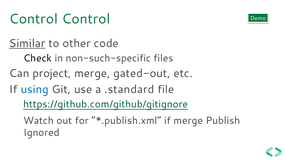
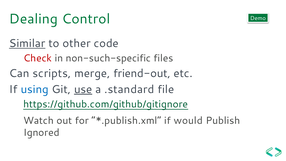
Control: Control -> Dealing (33, 19)
Check colour: black -> red (38, 58)
project: project -> scripts (52, 73)
gated-out: gated-out -> friend-out (142, 73)
use underline: none -> present (83, 89)
if merge: merge -> would (188, 120)
